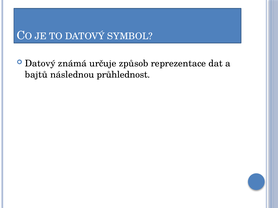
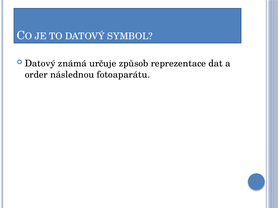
bajtů: bajtů -> order (36, 75)
průhlednost: průhlednost -> fotoaparátu (123, 75)
